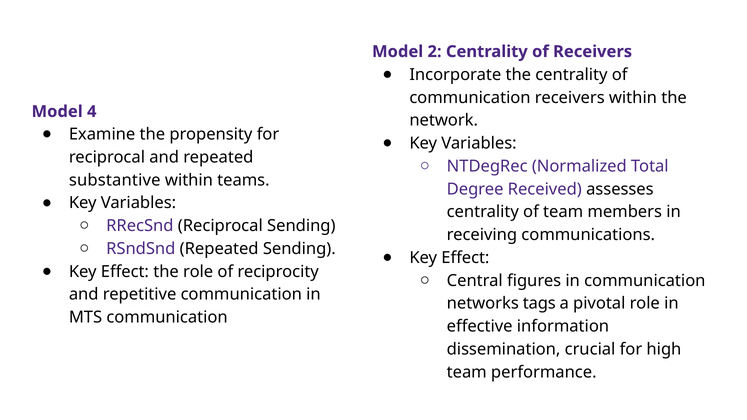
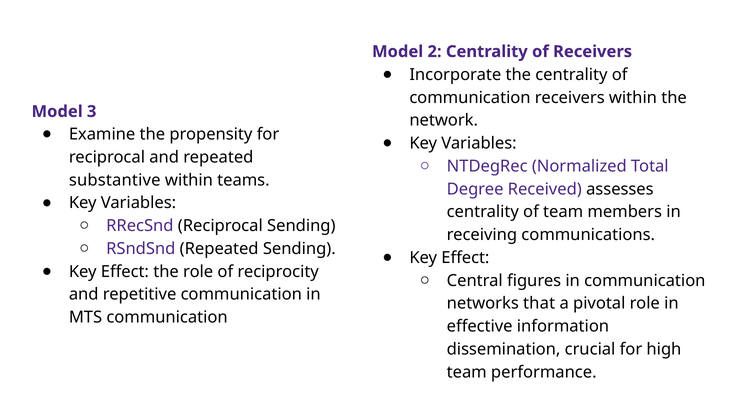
4: 4 -> 3 (92, 112)
tags: tags -> that (539, 304)
